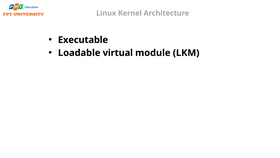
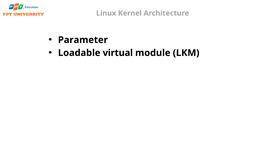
Executable: Executable -> Parameter (83, 40)
